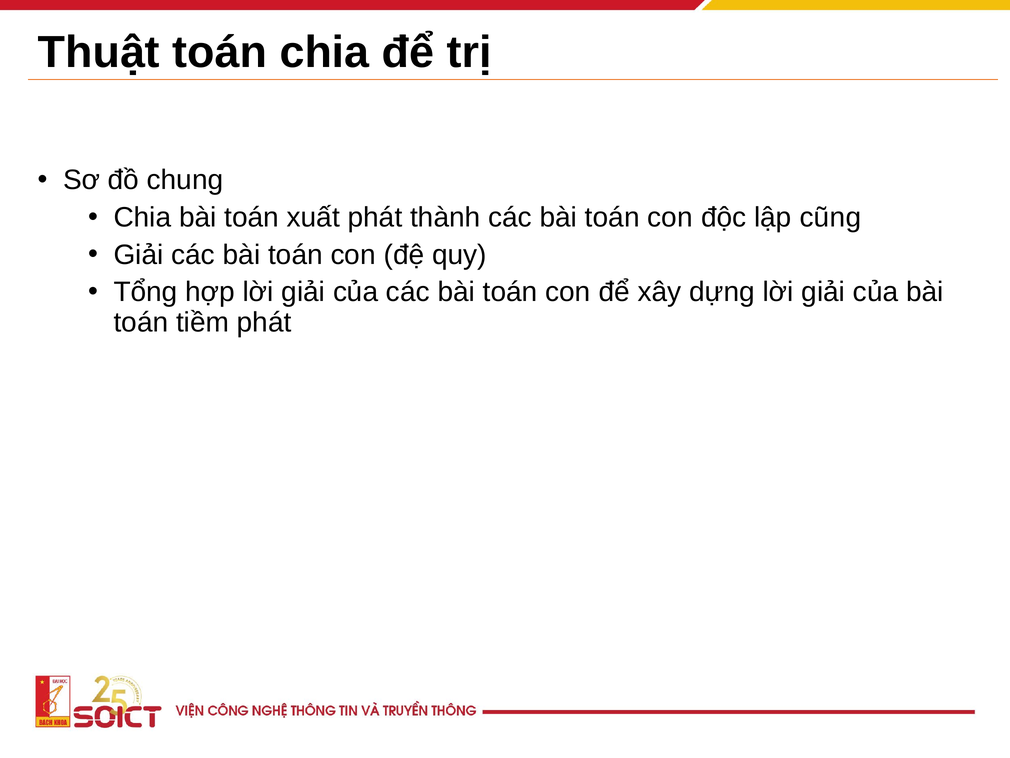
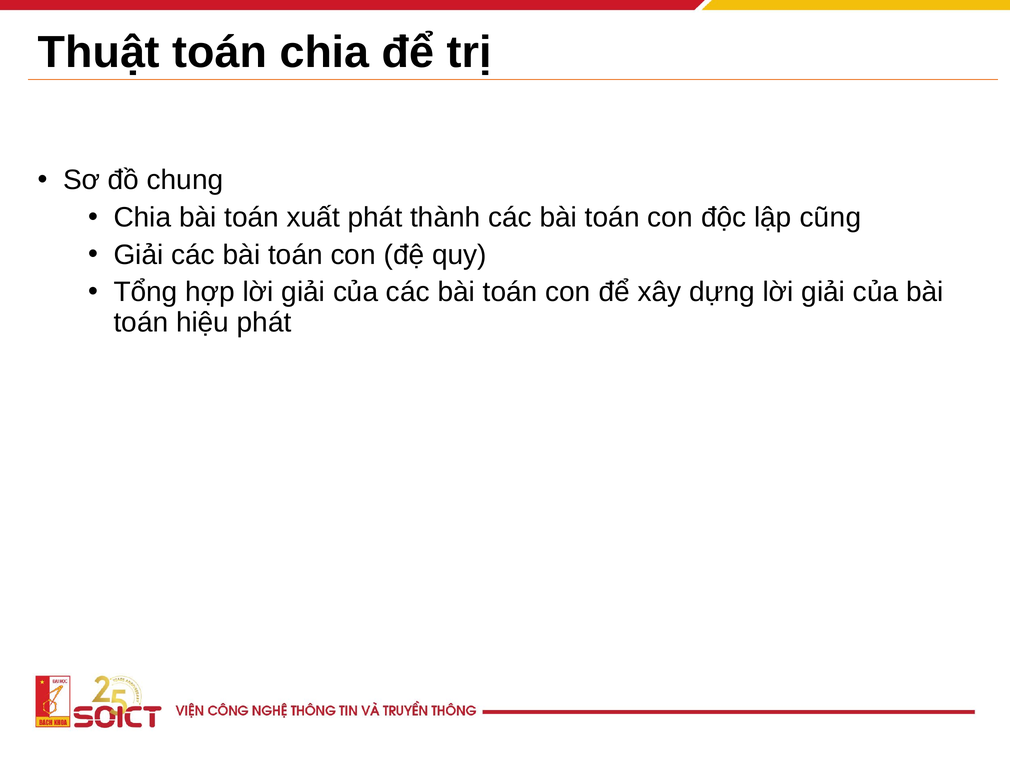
tiềm: tiềm -> hiệu (203, 322)
